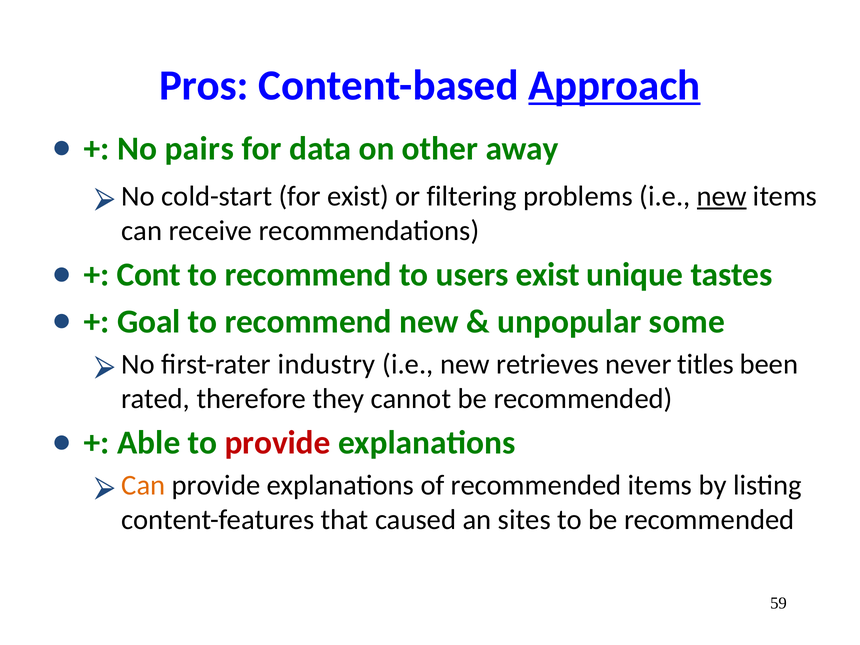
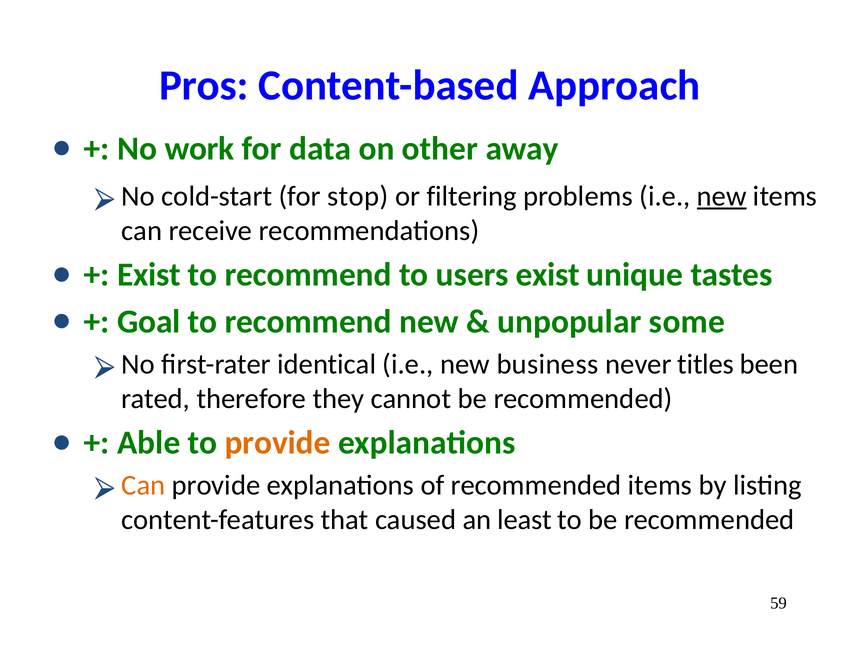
Approach underline: present -> none (614, 85)
pairs: pairs -> work (200, 148)
for exist: exist -> stop (358, 196)
Cont: Cont -> Exist (149, 275)
industry: industry -> identical (327, 364)
retrieves: retrieves -> business (547, 364)
provide colour: red -> orange (278, 443)
sites: sites -> least (525, 520)
